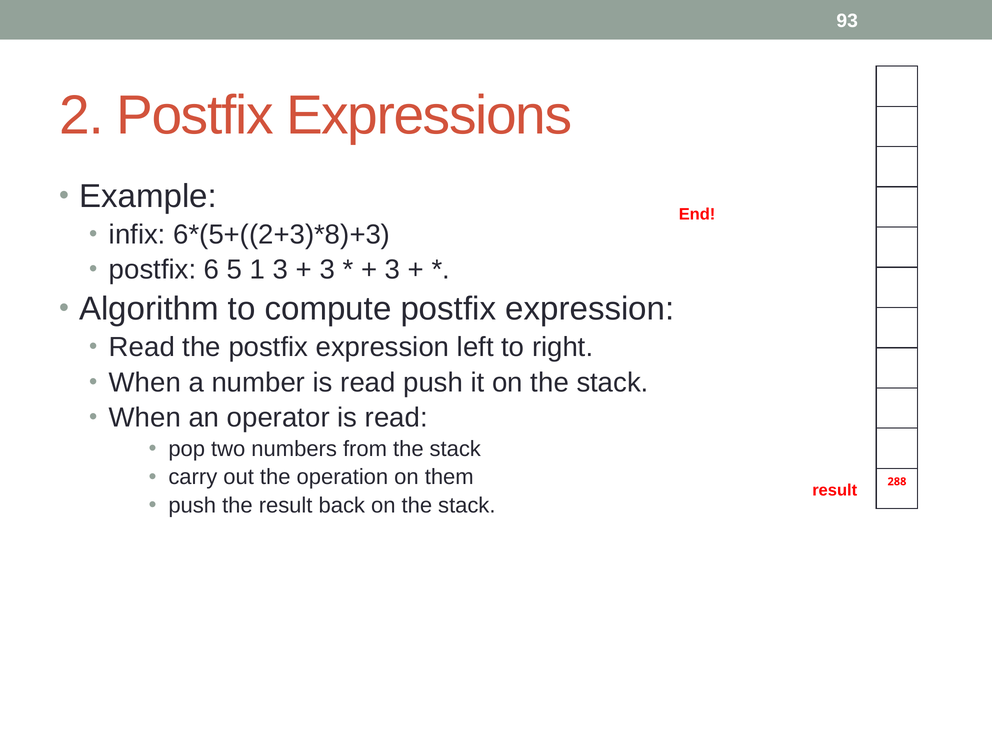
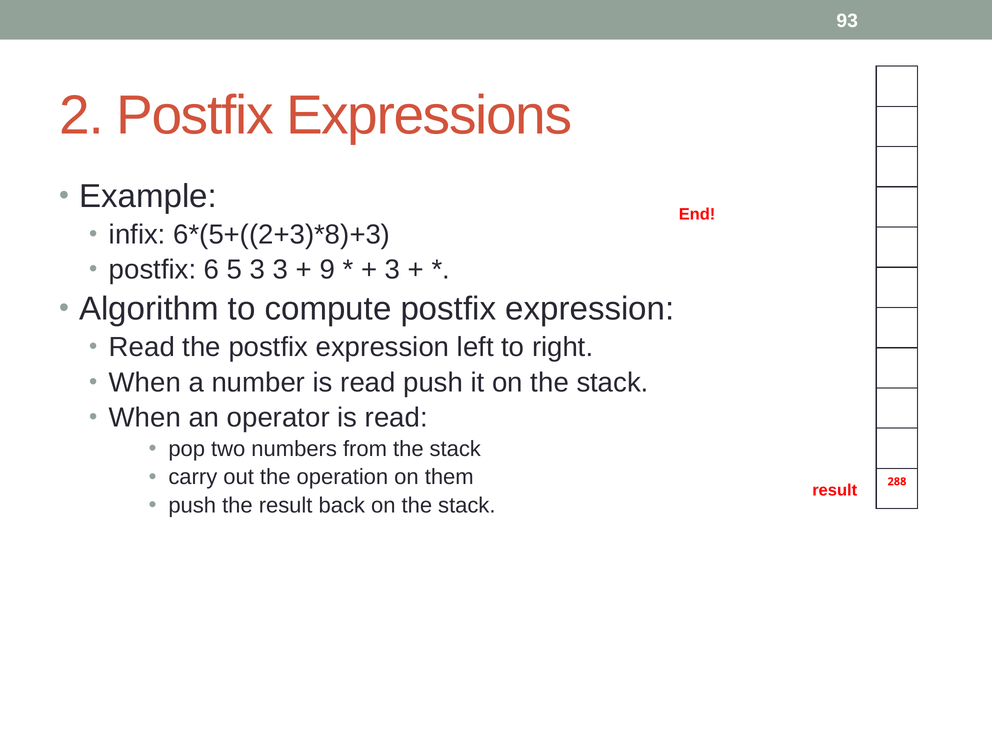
5 1: 1 -> 3 (258, 270)
3: 3 -> 9 (327, 270)
